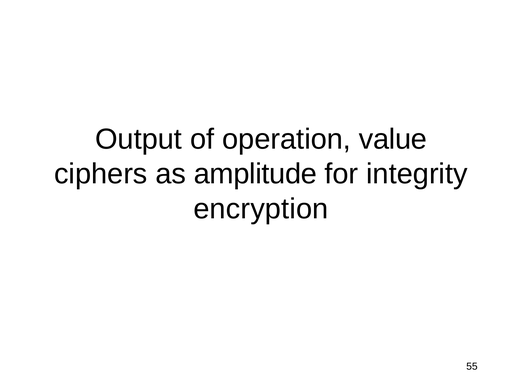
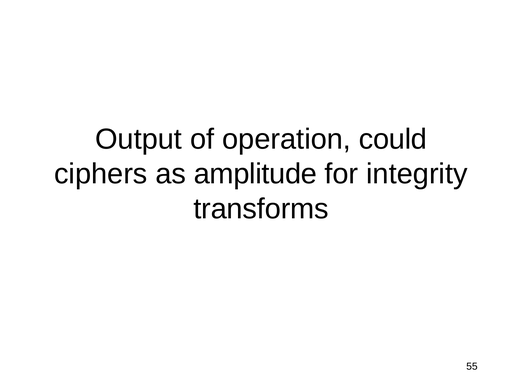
value: value -> could (393, 139)
encryption: encryption -> transforms (261, 209)
